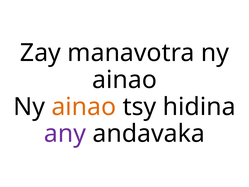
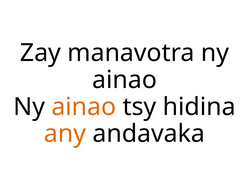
any colour: purple -> orange (65, 134)
